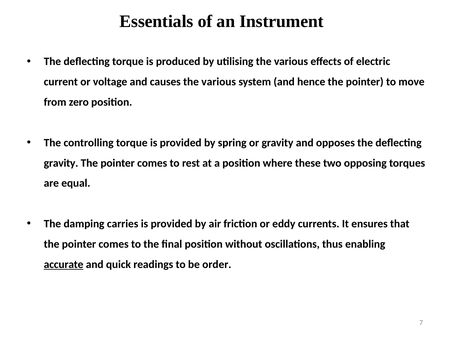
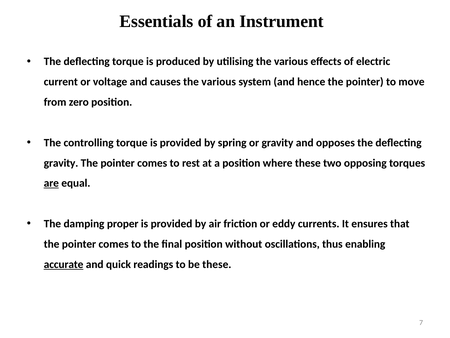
are underline: none -> present (51, 183)
carries: carries -> proper (123, 224)
be order: order -> these (217, 264)
